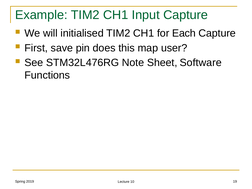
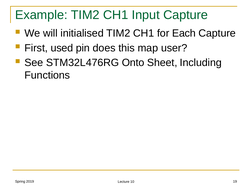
save: save -> used (62, 48)
Note: Note -> Onto (133, 63)
Software: Software -> Including (201, 63)
